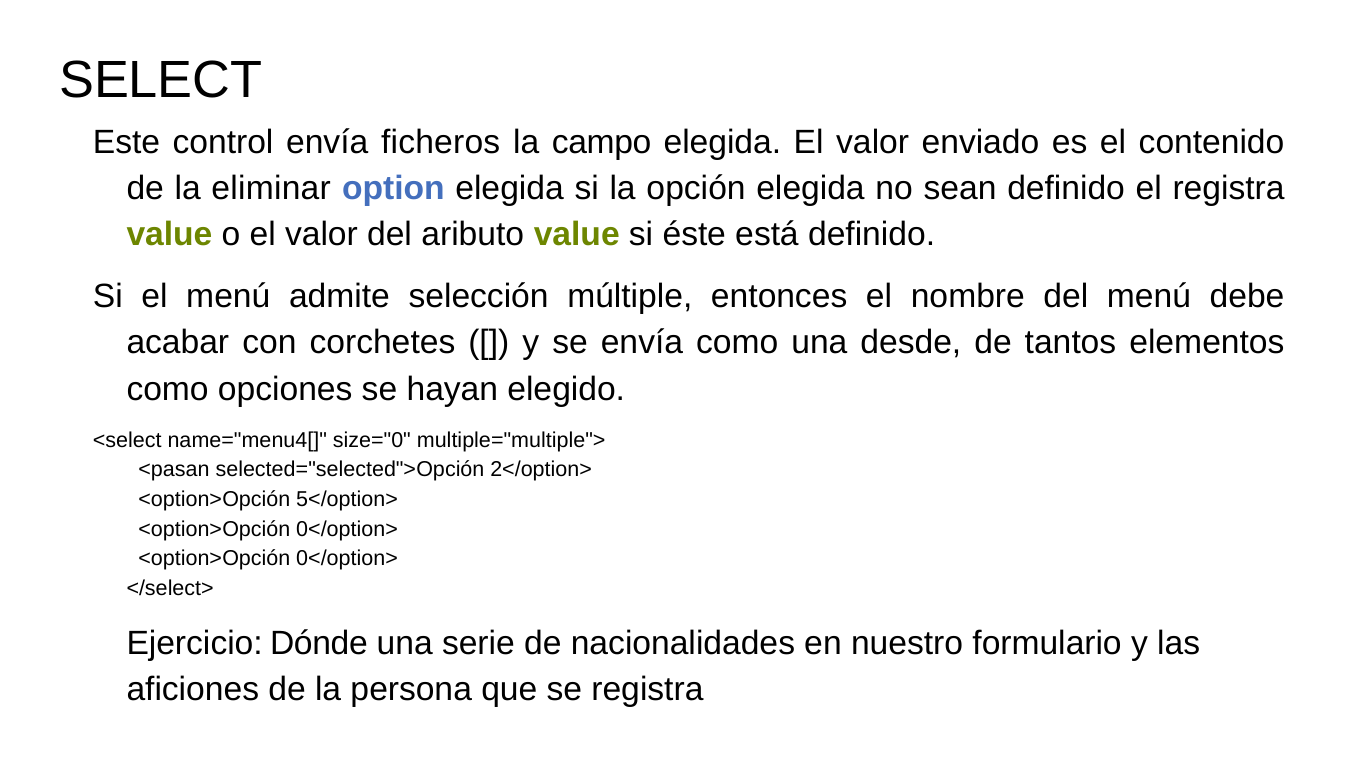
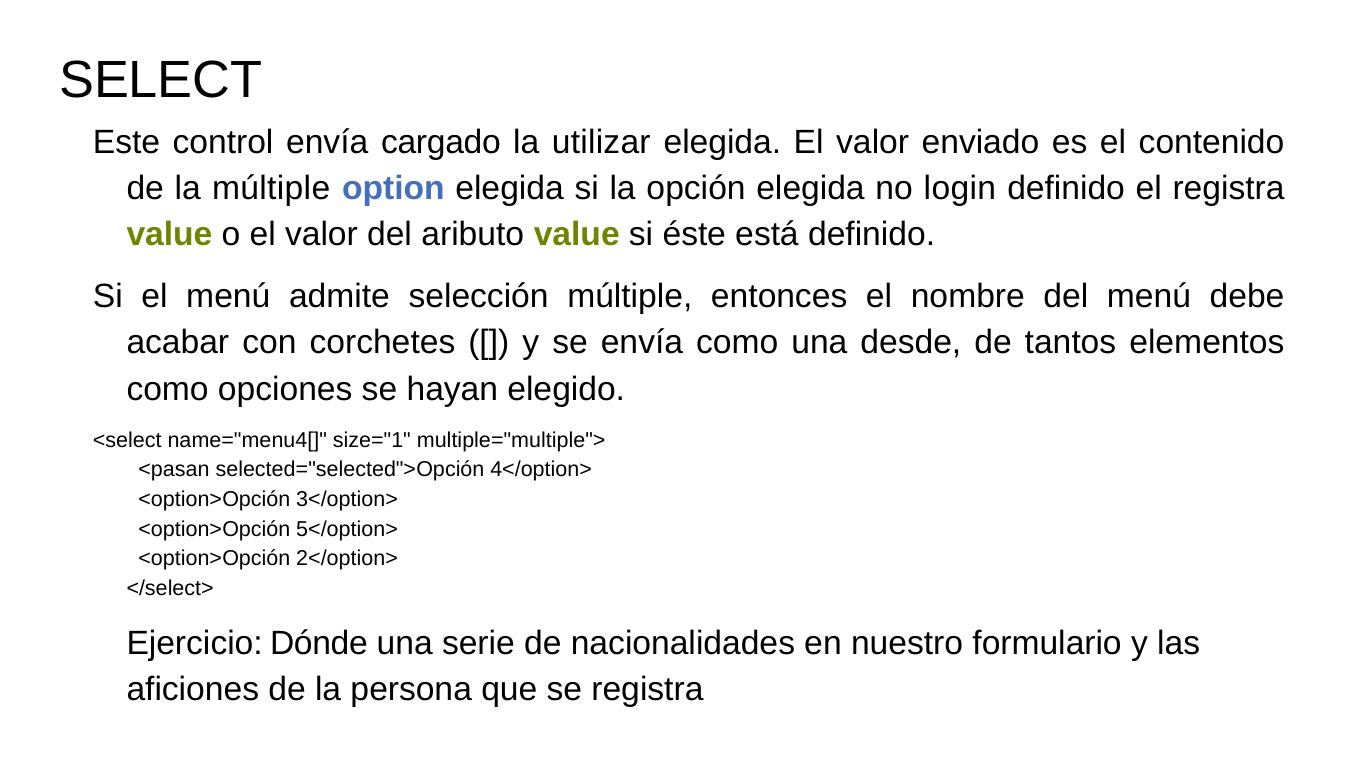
ficheros: ficheros -> cargado (441, 142)
campo: campo -> utilizar (601, 142)
la eliminar: eliminar -> múltiple (271, 188)
sean: sean -> login (960, 188)
size="0: size="0 -> size="1 (372, 440)
2</option>: 2</option> -> 4</option> (541, 469)
5</option>: 5</option> -> 3</option> (347, 499)
0</option>: 0</option> -> 5</option> (347, 529)
0</option>: 0</option> -> 2</option> (347, 558)
